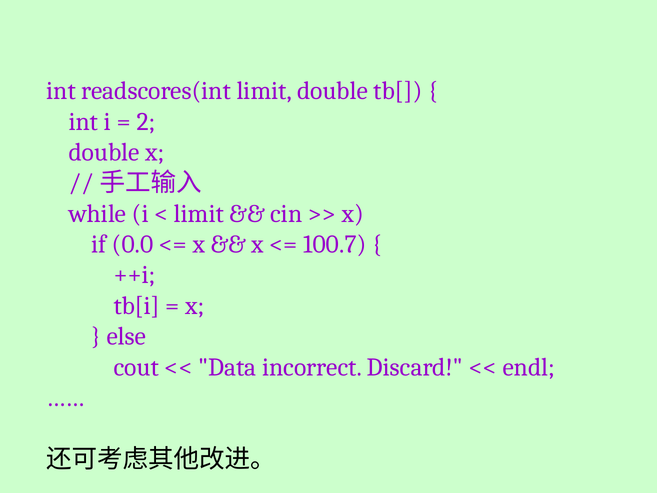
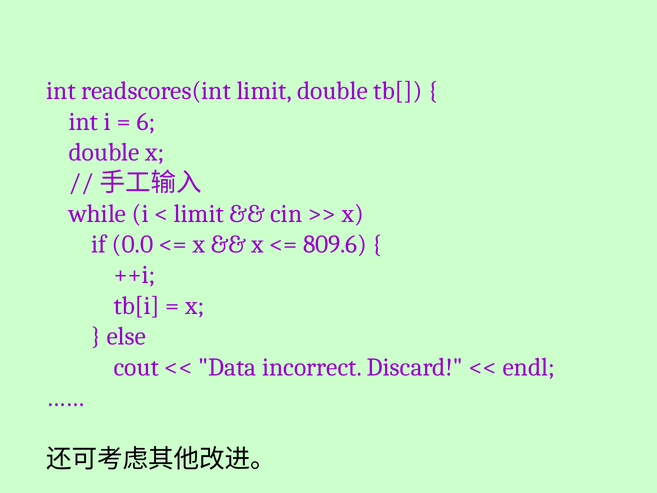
2: 2 -> 6 (146, 122)
100.7: 100.7 -> 809.6 (335, 244)
